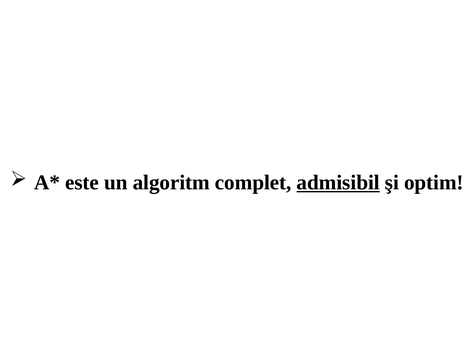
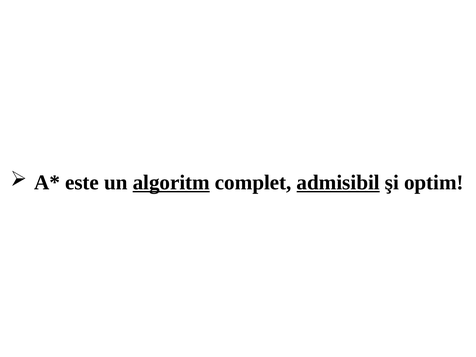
algoritm underline: none -> present (171, 183)
